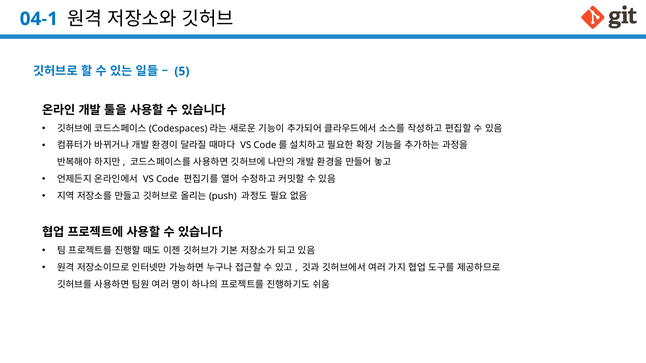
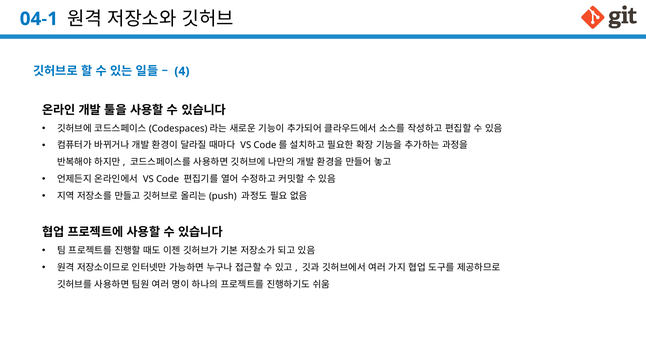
5: 5 -> 4 (182, 71)
